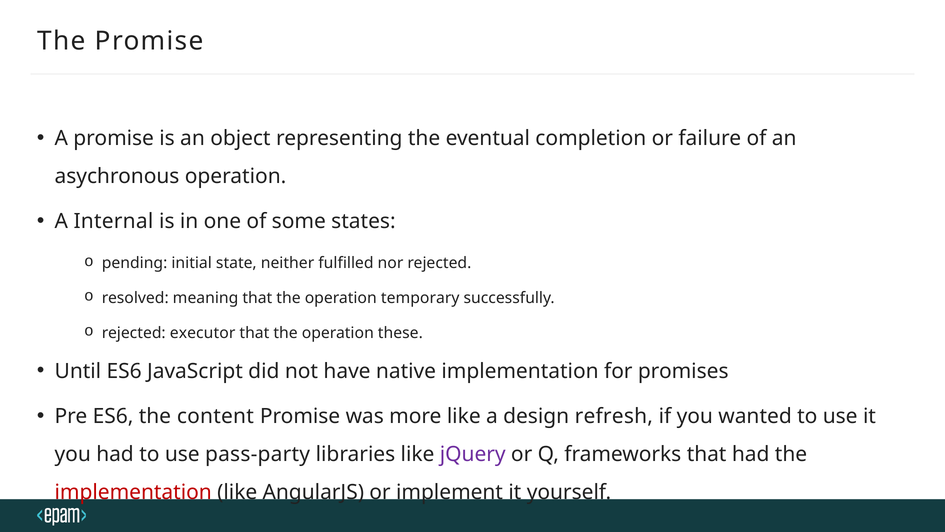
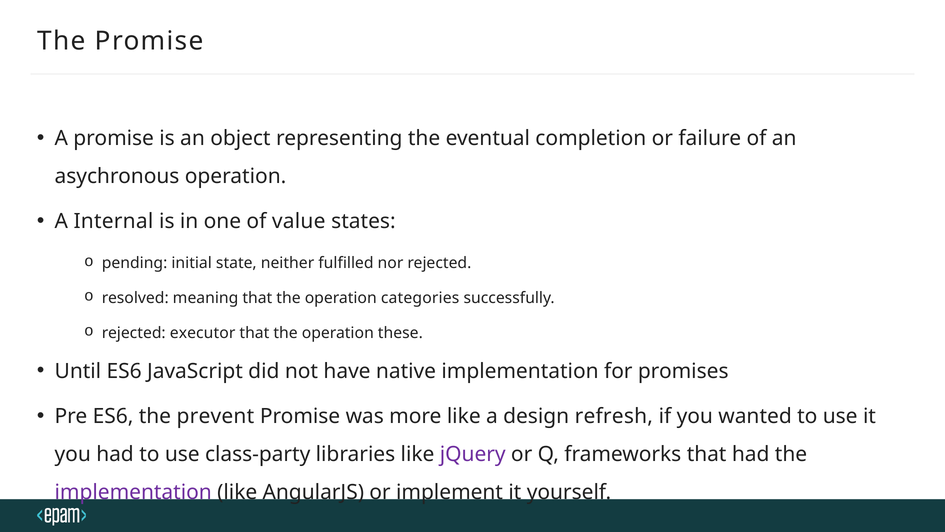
some: some -> value (299, 221)
temporary: temporary -> categories (420, 298)
content: content -> prevent (215, 416)
pass-party: pass-party -> class-party (258, 454)
implementation colour: red -> purple (133, 492)
